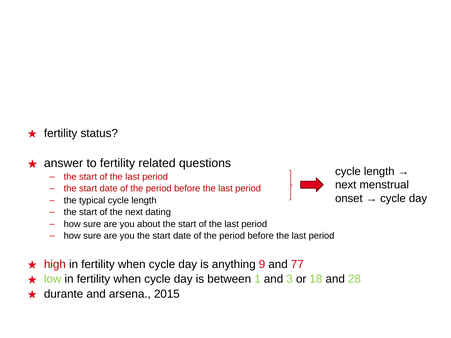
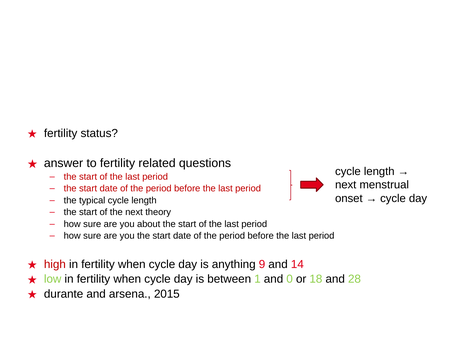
dating: dating -> theory (158, 212)
77: 77 -> 14 (297, 264)
3: 3 -> 0 (290, 279)
